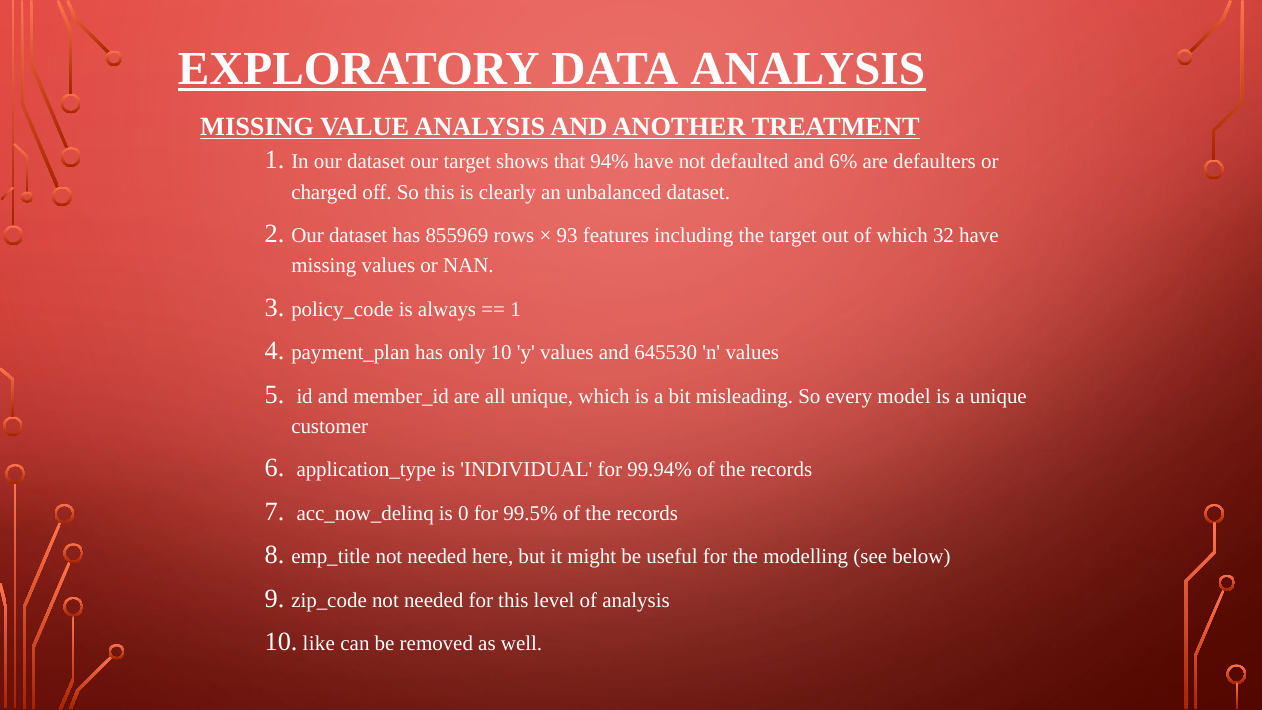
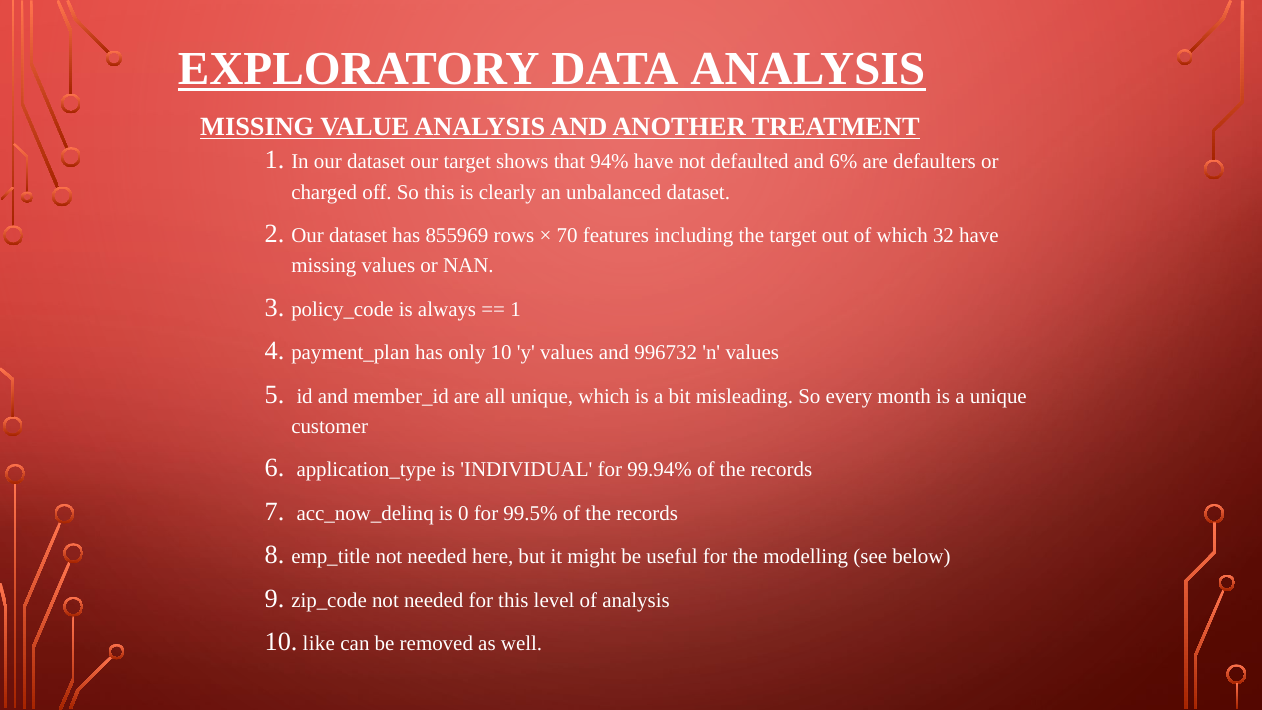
93: 93 -> 70 (567, 236)
645530: 645530 -> 996732 (666, 353)
model: model -> month (904, 396)
